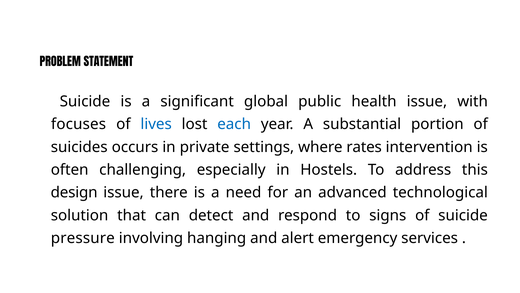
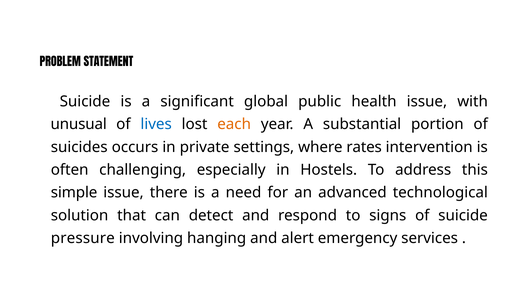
focuses: focuses -> unusual (79, 124)
each colour: blue -> orange (234, 124)
design: design -> simple (74, 192)
